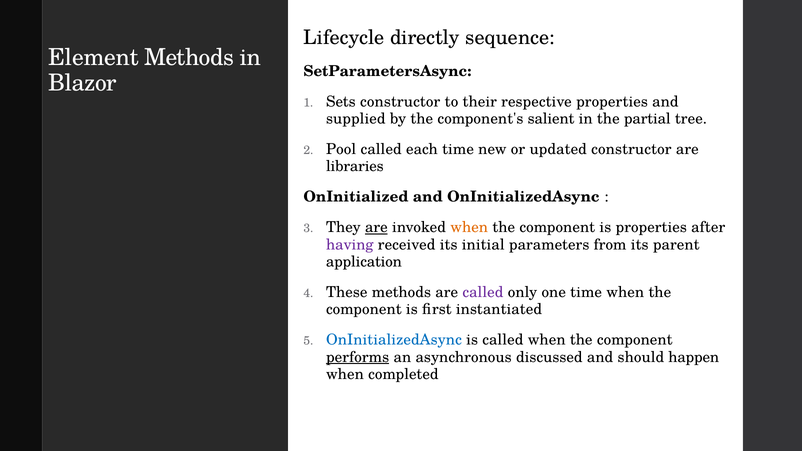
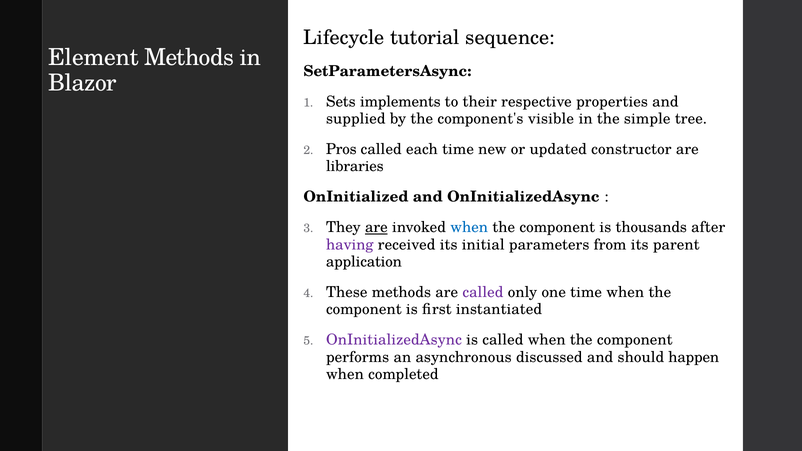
directly: directly -> tutorial (425, 38)
Sets constructor: constructor -> implements (400, 102)
salient: salient -> visible (551, 119)
partial: partial -> simple (647, 119)
Pool: Pool -> Pros (341, 149)
when colour: orange -> blue (469, 228)
is properties: properties -> thousands (651, 228)
OnInitializedAsync colour: blue -> purple (394, 340)
performs underline: present -> none (358, 357)
